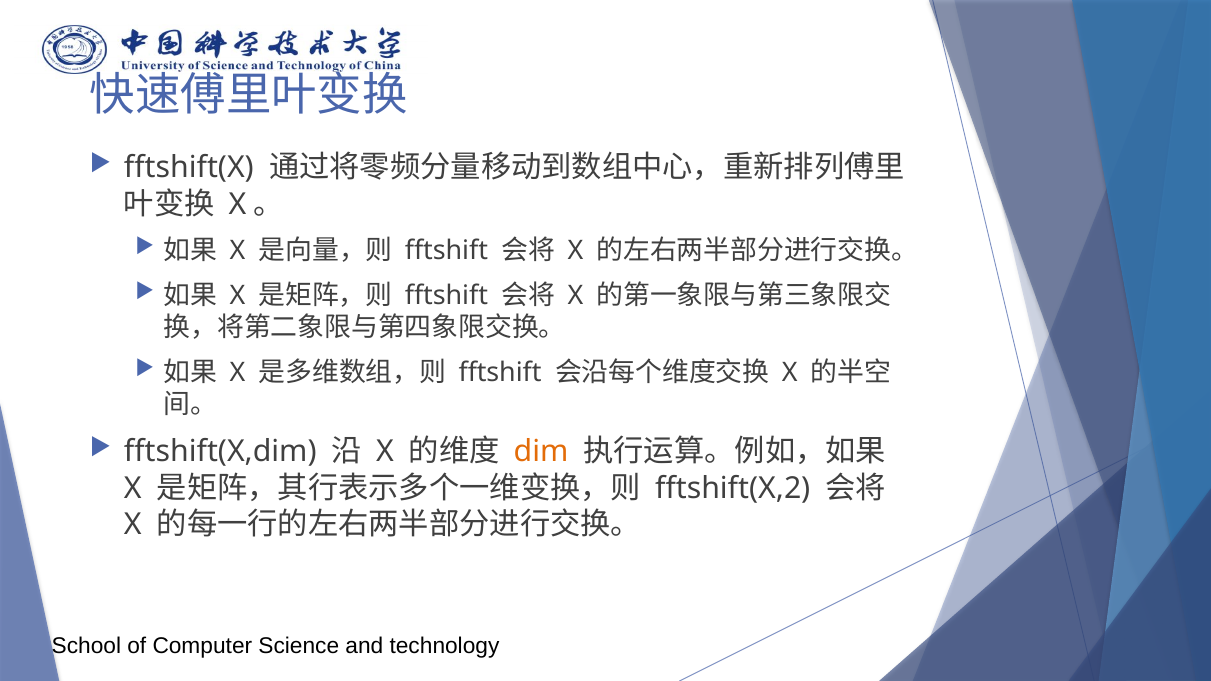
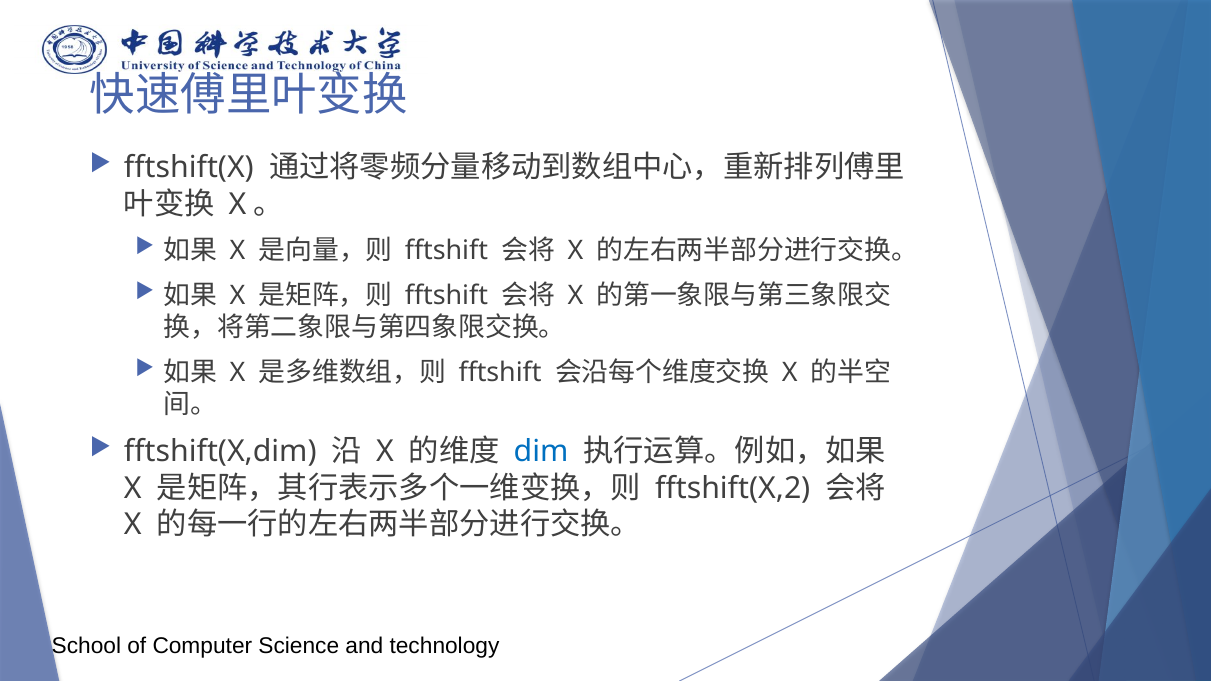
dim colour: orange -> blue (541, 452)
